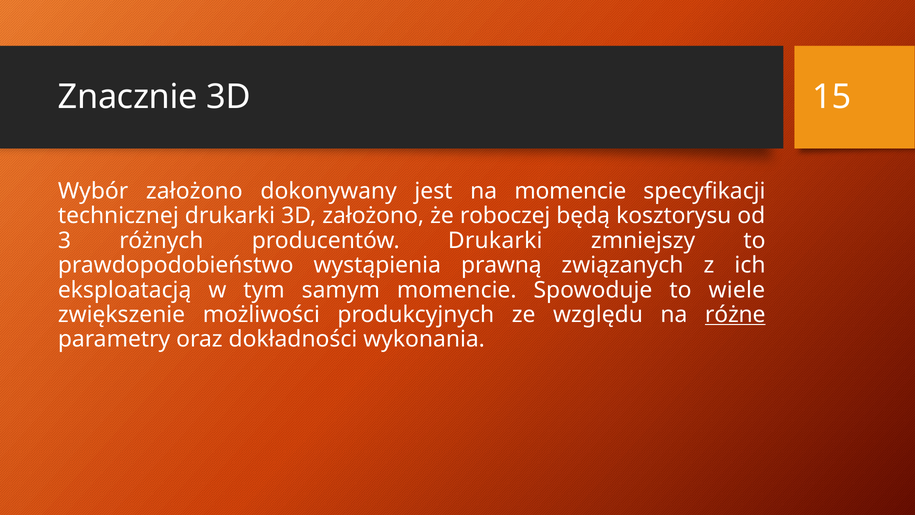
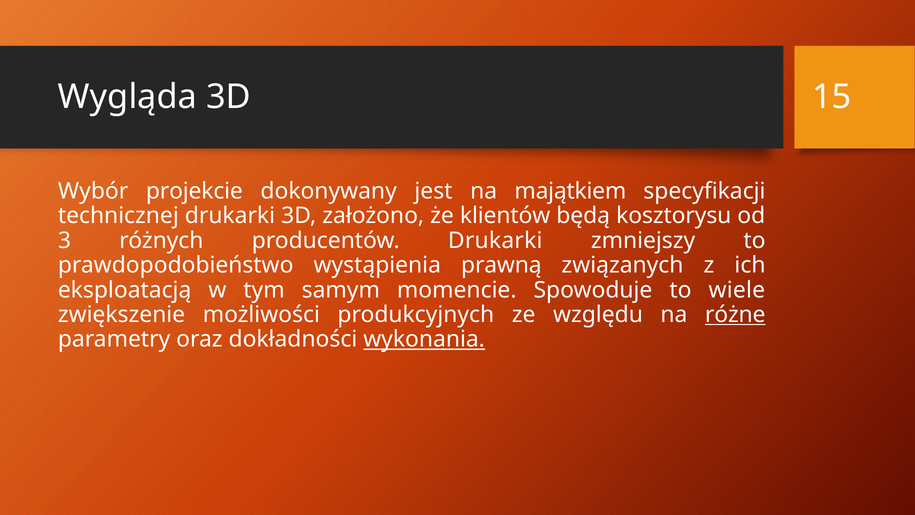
Znacznie: Znacznie -> Wygląda (128, 97)
Wybór założono: założono -> projekcie (194, 191)
na momencie: momencie -> majątkiem (570, 191)
roboczej: roboczej -> klientów (505, 216)
wykonania underline: none -> present (424, 339)
